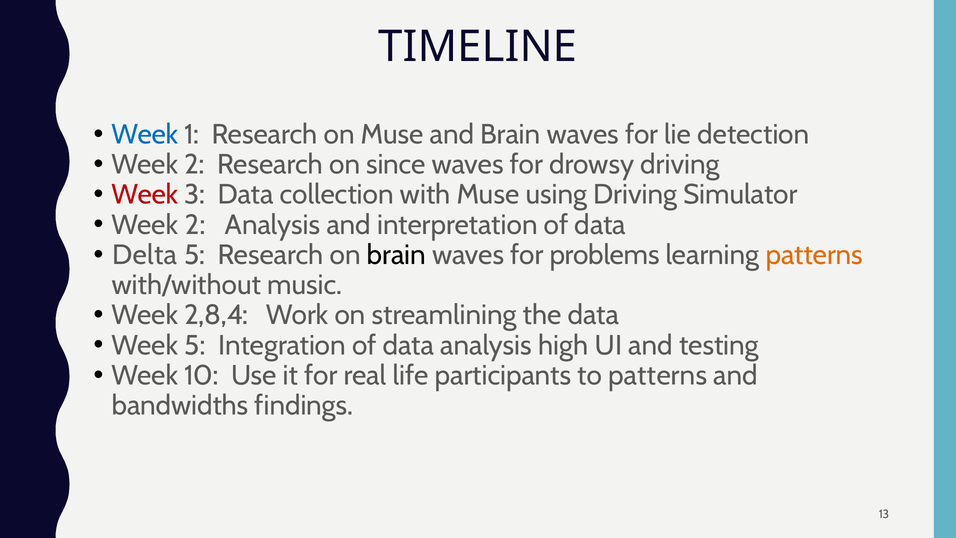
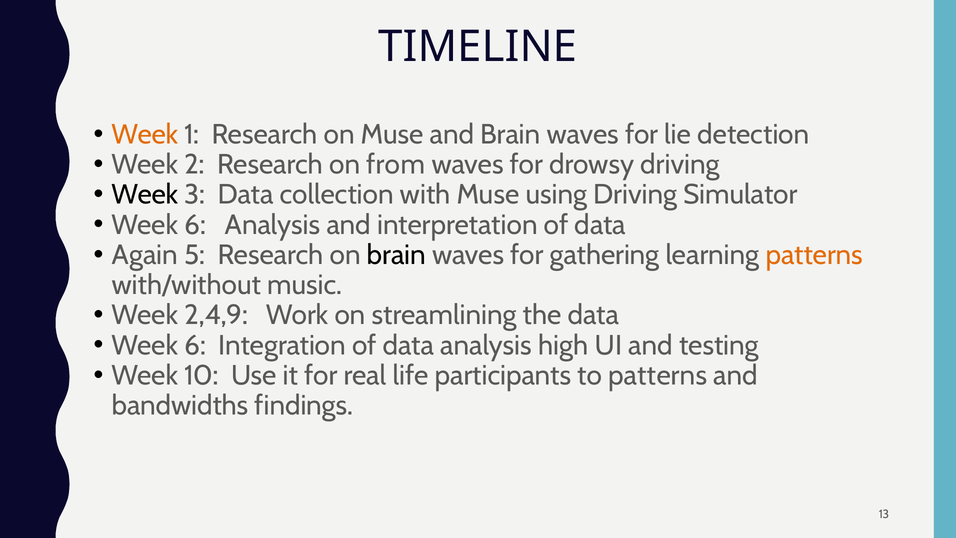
Week colour: blue -> orange (145, 134)
since: since -> from (396, 164)
Week colour: red -> black (145, 195)
2: 2 -> 6 (195, 225)
Delta: Delta -> Again (145, 255)
problems: problems -> gathering (605, 255)
2,8,4: 2,8,4 -> 2,4,9 (216, 315)
5: 5 -> 6 (195, 345)
